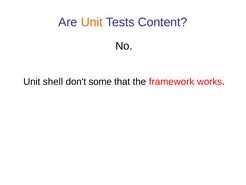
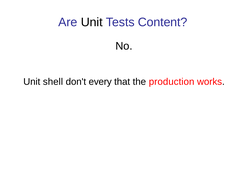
Unit colour: orange -> black (92, 22)
some: some -> every (100, 82)
framework: framework -> production (172, 82)
